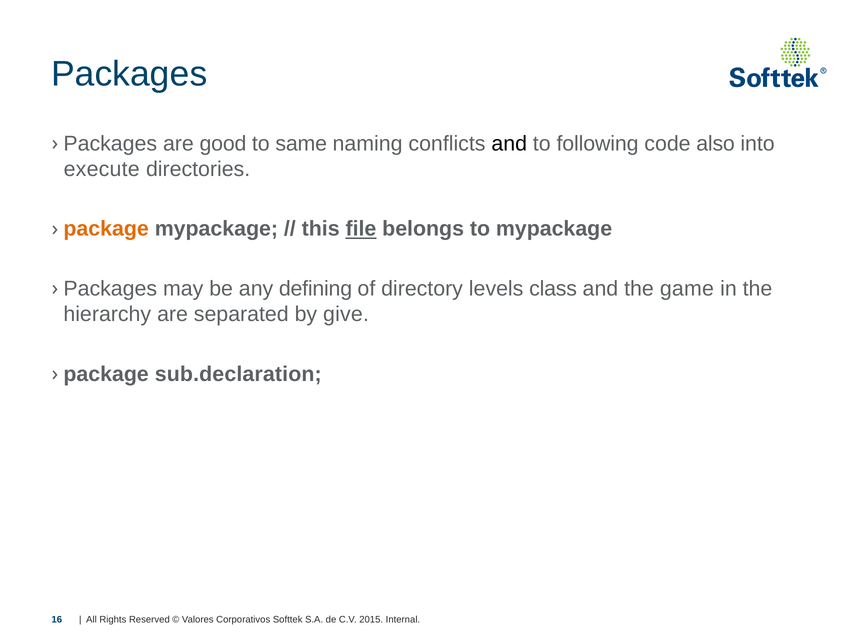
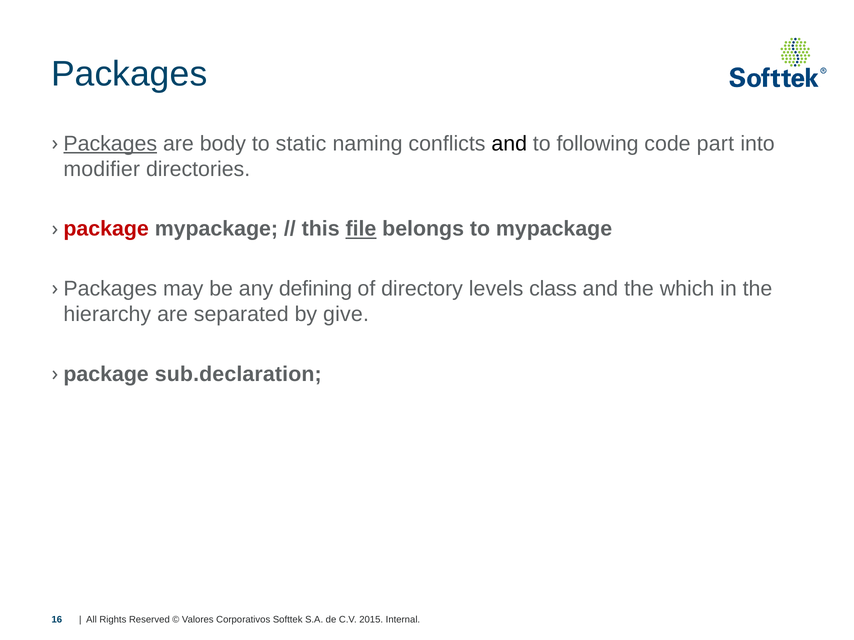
Packages underline: none -> present (110, 144)
good: good -> body (223, 144)
same: same -> static (301, 144)
also: also -> part (715, 144)
execute: execute -> modifier (102, 169)
package colour: orange -> red (106, 229)
game: game -> which (687, 289)
